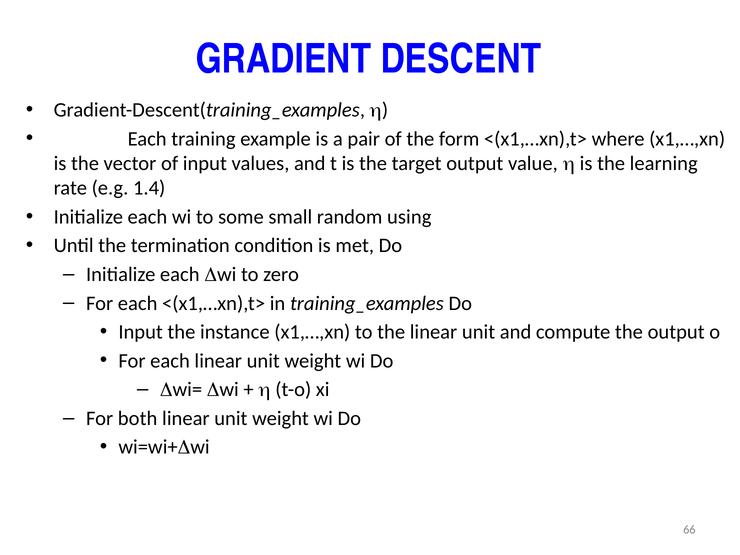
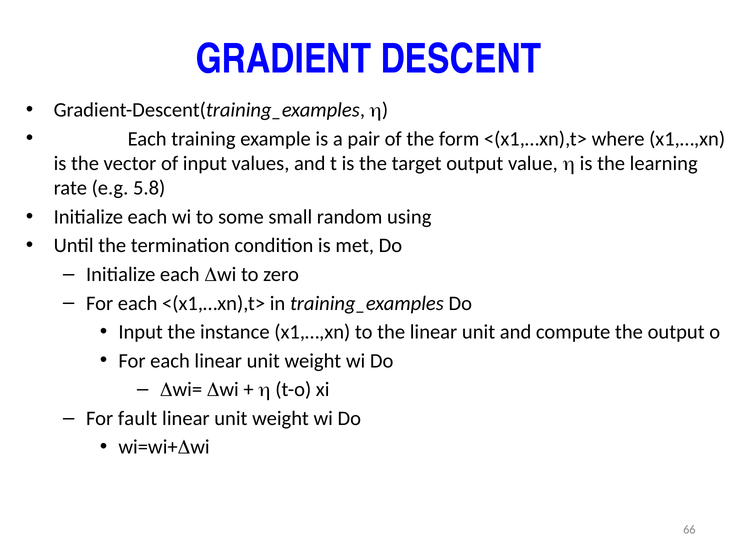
1.4: 1.4 -> 5.8 (149, 188)
both: both -> fault (138, 418)
